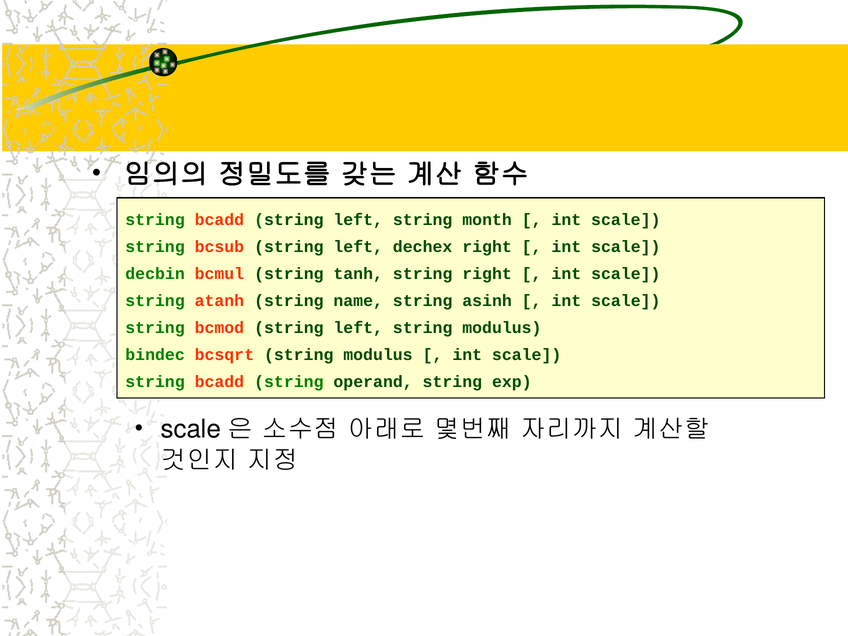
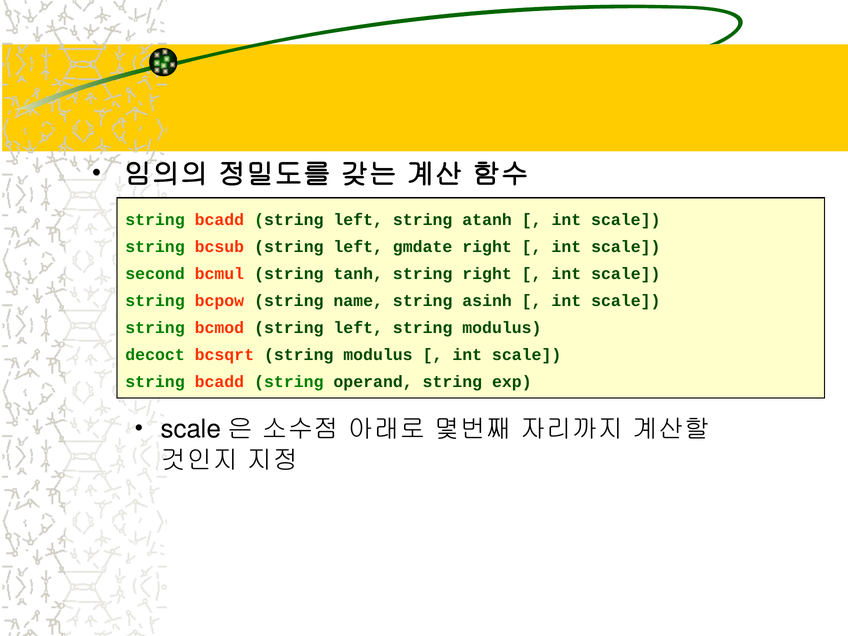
month: month -> atanh (487, 220)
dechex: dechex -> gmdate (423, 247)
decbin: decbin -> second (155, 274)
atanh: atanh -> bcpow (219, 301)
bindec: bindec -> decoct (155, 355)
